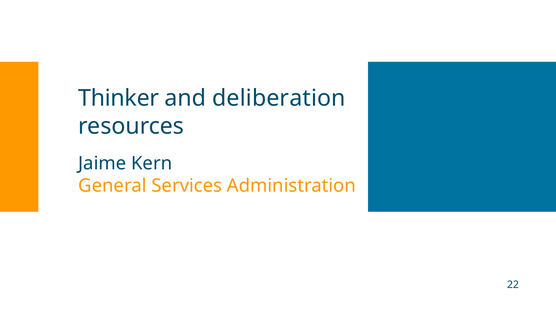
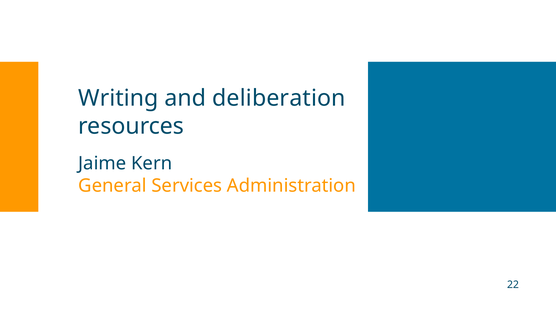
Thinker: Thinker -> Writing (118, 98)
